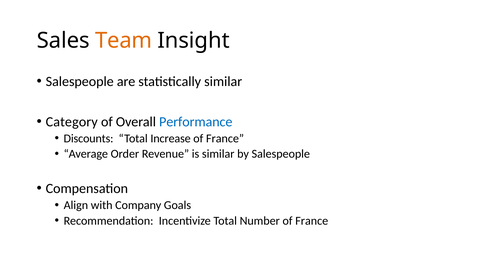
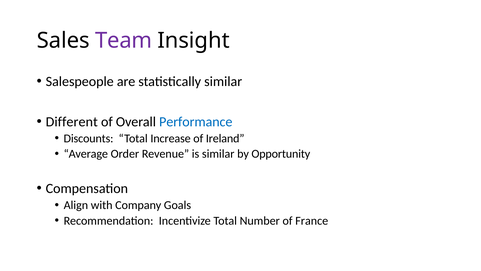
Team colour: orange -> purple (124, 40)
Category: Category -> Different (72, 122)
France: France -> Ireland (225, 138)
by Salespeople: Salespeople -> Opportunity (281, 154)
